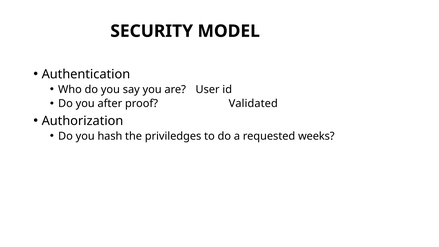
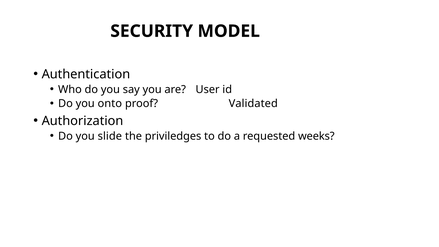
after: after -> onto (110, 103)
hash: hash -> slide (110, 136)
